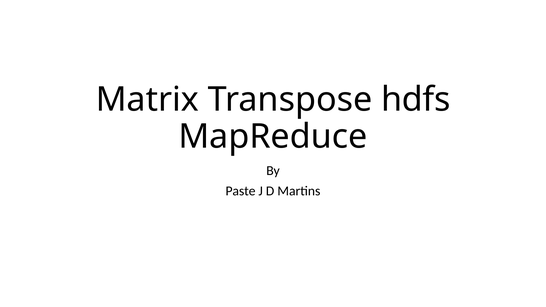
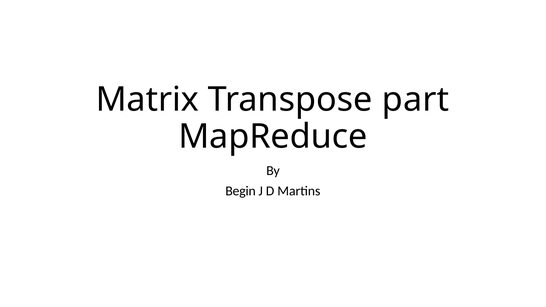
hdfs: hdfs -> part (415, 100)
Paste: Paste -> Begin (241, 191)
